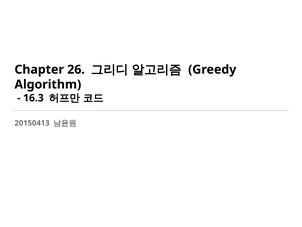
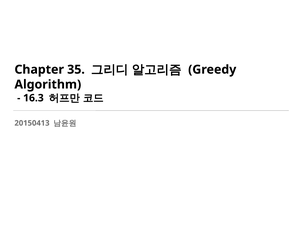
26: 26 -> 35 (76, 69)
